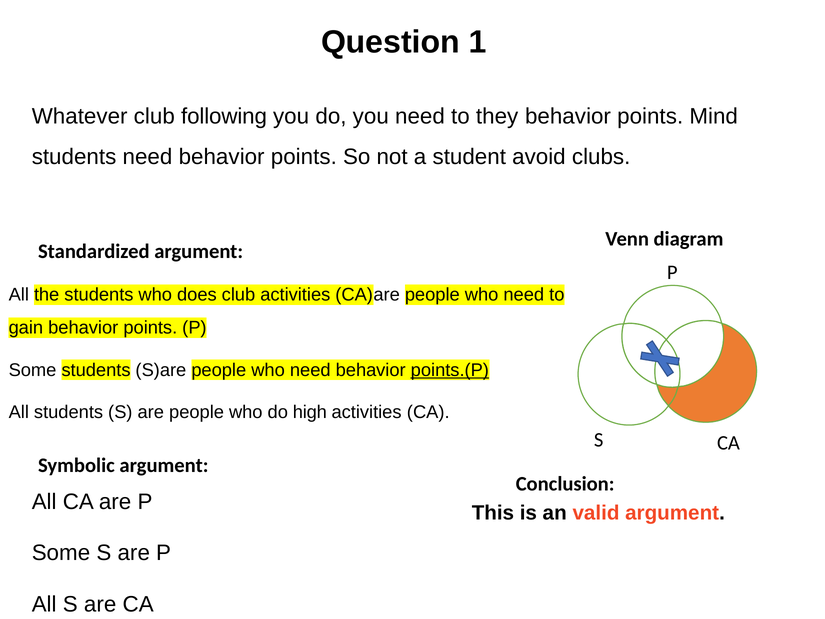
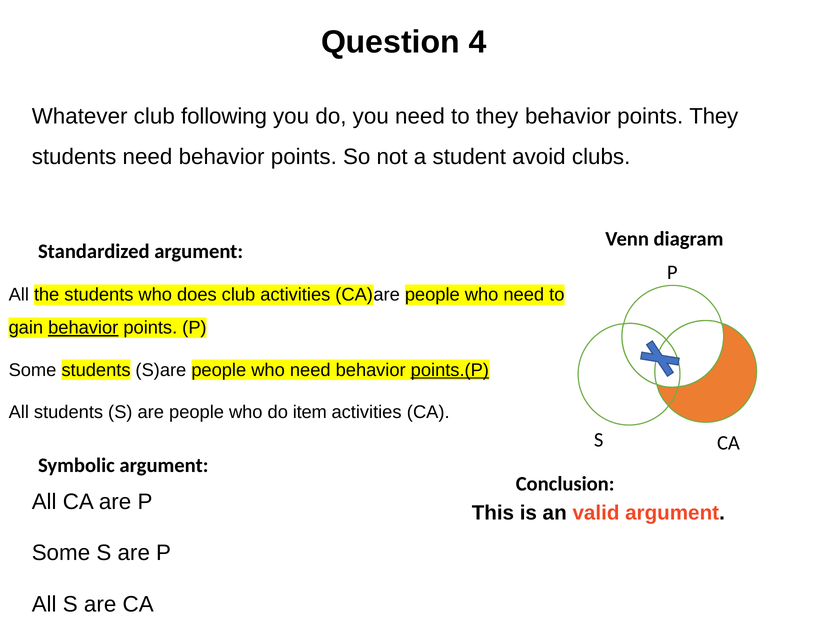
1: 1 -> 4 (477, 42)
points Mind: Mind -> They (714, 116)
behavior underline: none -> present (83, 328)
high: high -> item (310, 412)
